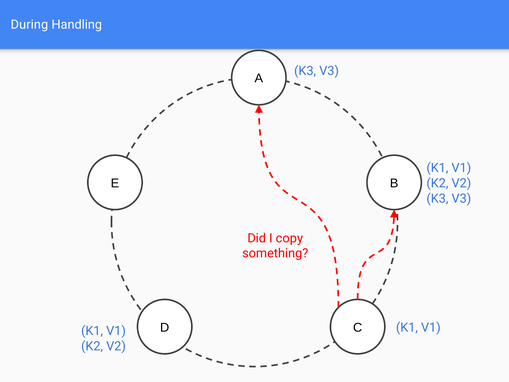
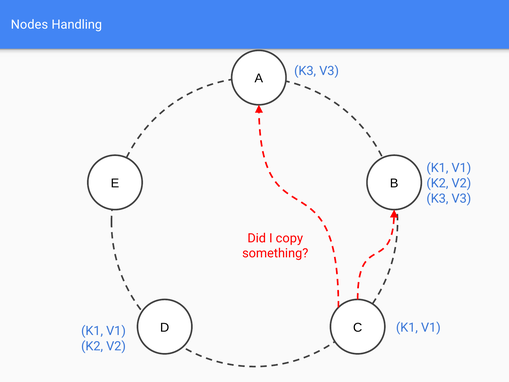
During: During -> Nodes (29, 24)
